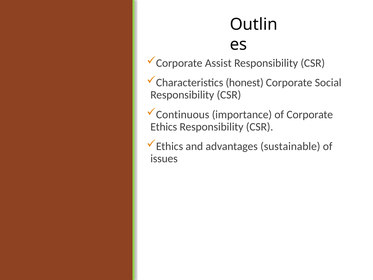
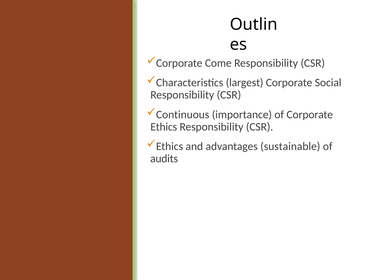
Assist: Assist -> Come (218, 63)
honest: honest -> largest (245, 83)
issues: issues -> audits (164, 159)
